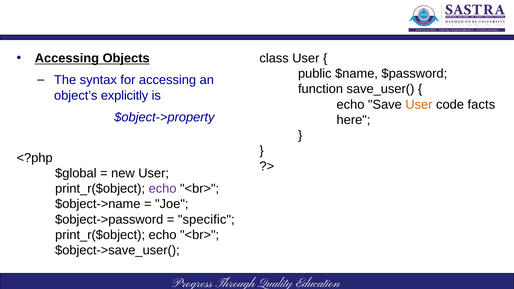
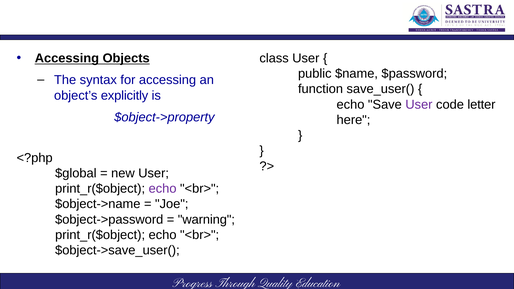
User colour: orange -> purple (419, 105)
facts: facts -> letter (481, 105)
specific: specific -> warning (206, 220)
